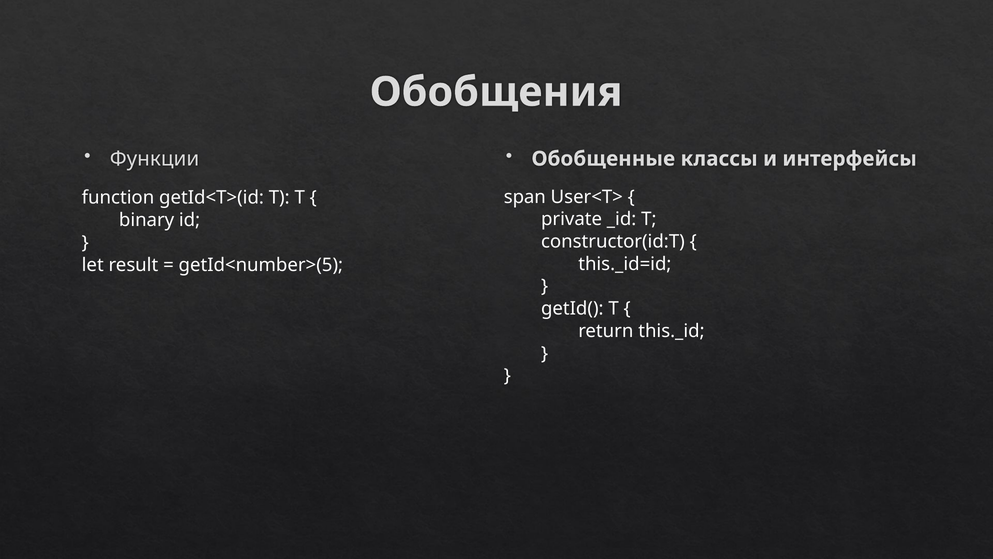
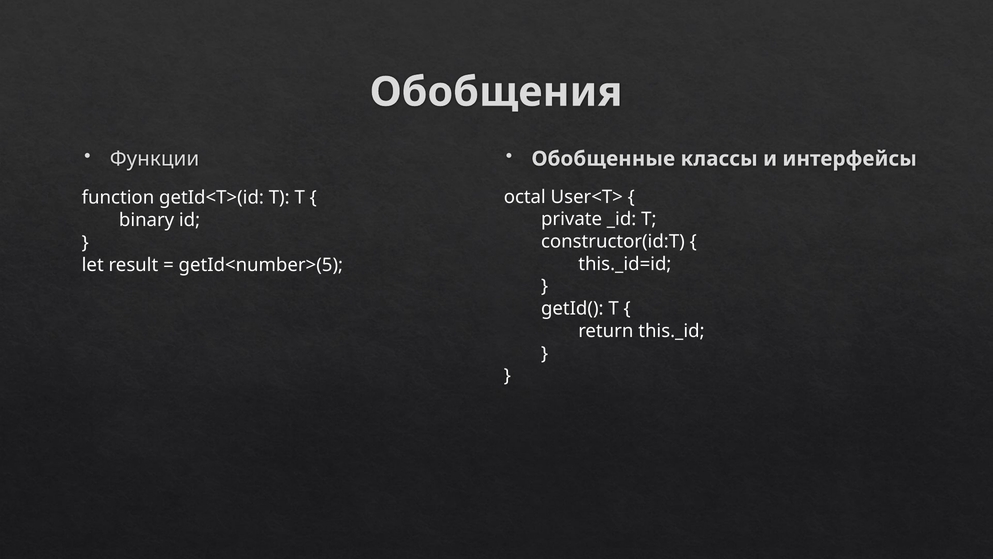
span: span -> octal (525, 197)
